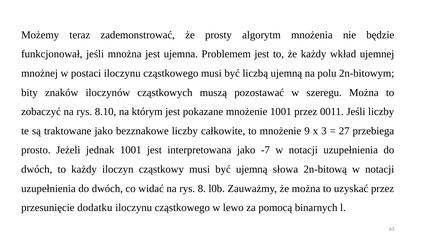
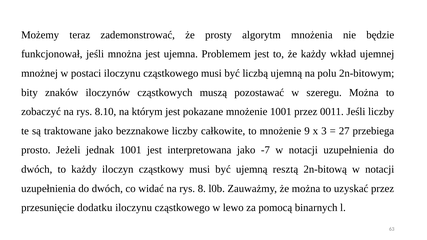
słowa: słowa -> resztą (285, 169)
